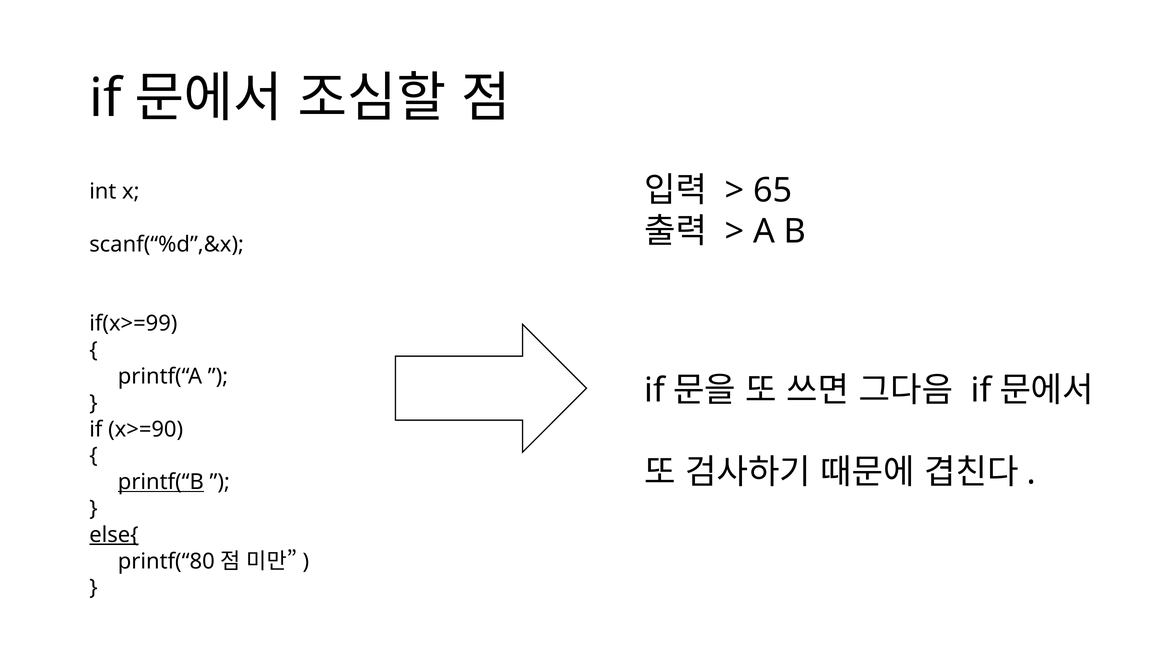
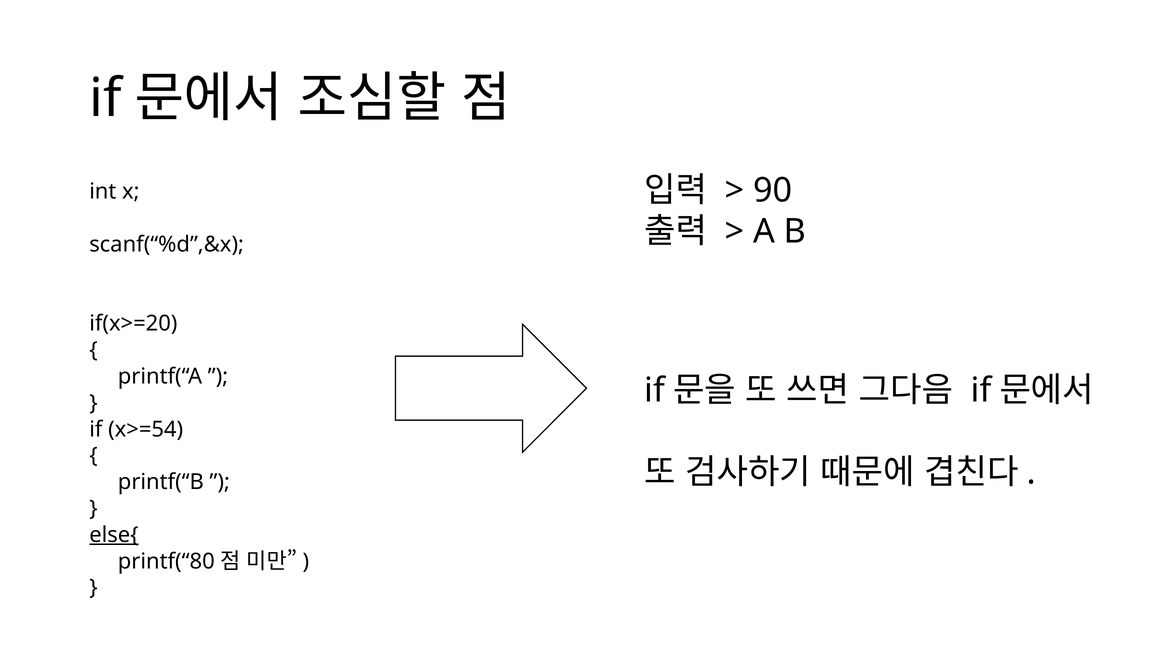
65: 65 -> 90 (773, 190)
if(x>=99: if(x>=99 -> if(x>=20 (133, 324)
x>=90: x>=90 -> x>=54 (146, 429)
printf(“B underline: present -> none (161, 482)
